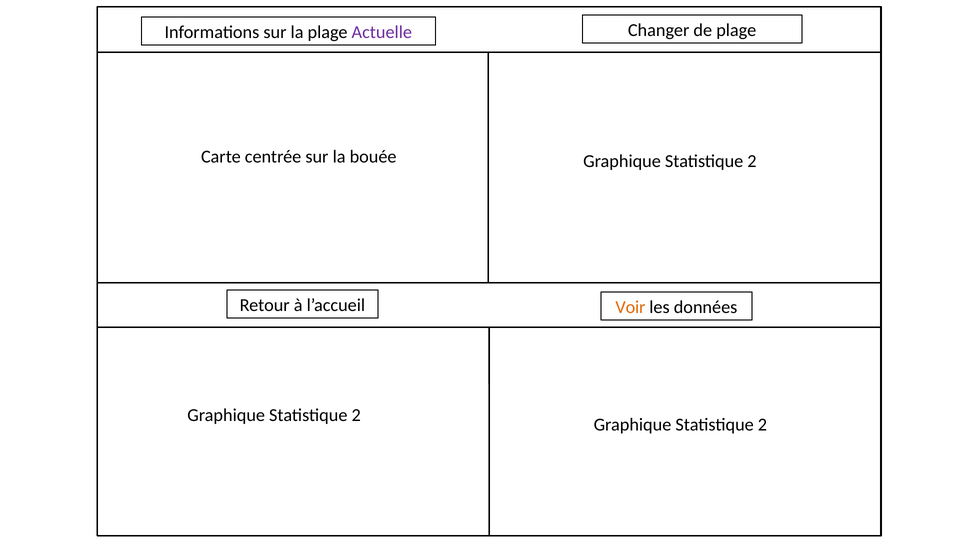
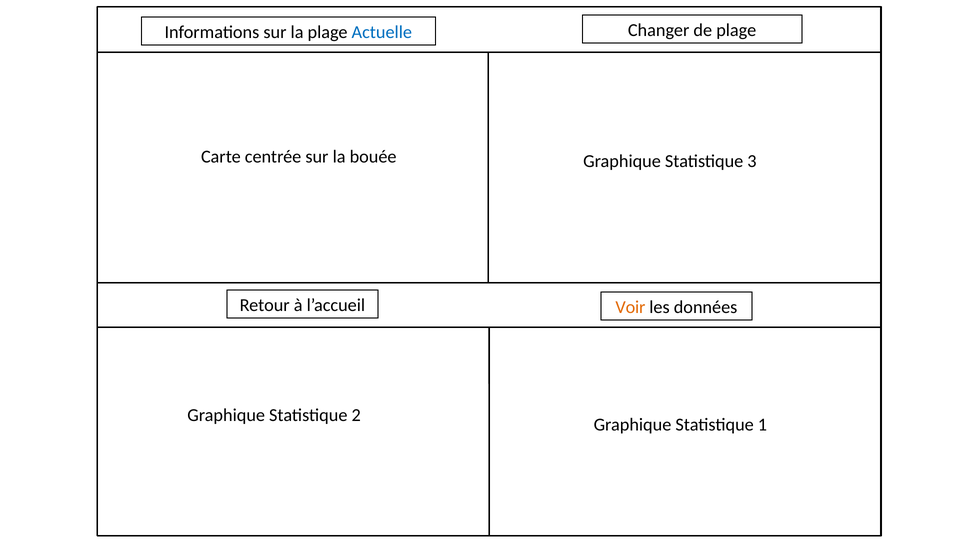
Actuelle colour: purple -> blue (382, 32)
bouée Graphique Statistique 2: 2 -> 3 (752, 161)
2: 2 -> 1 (762, 425)
